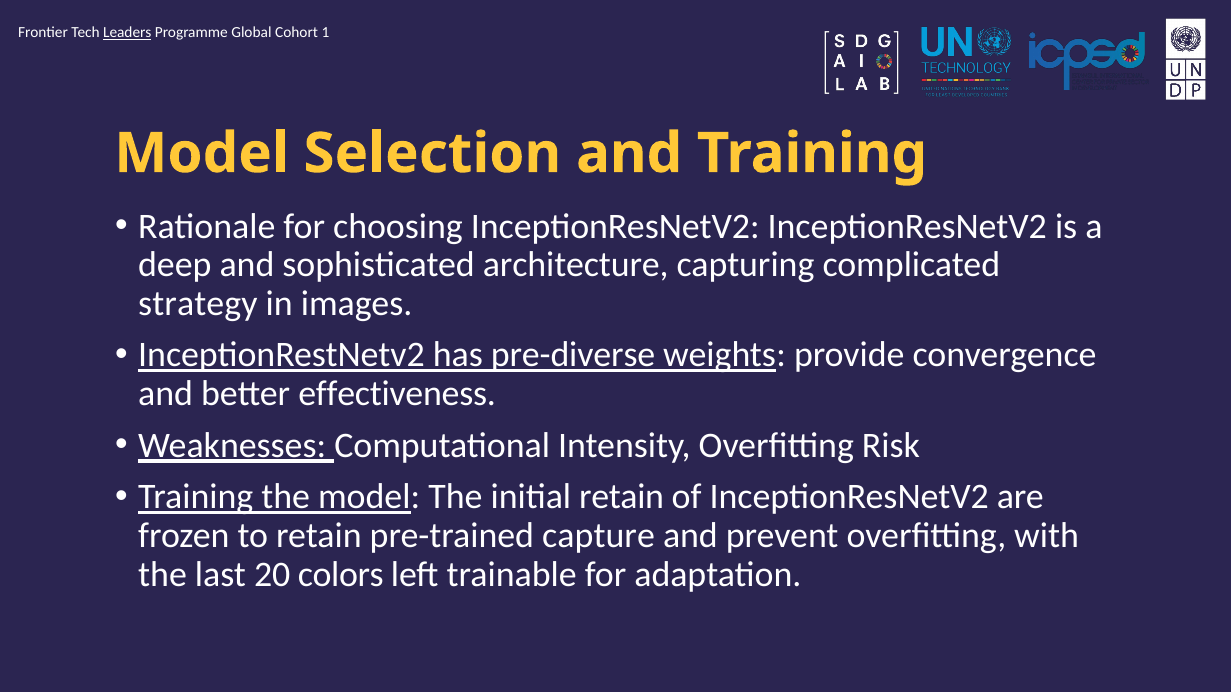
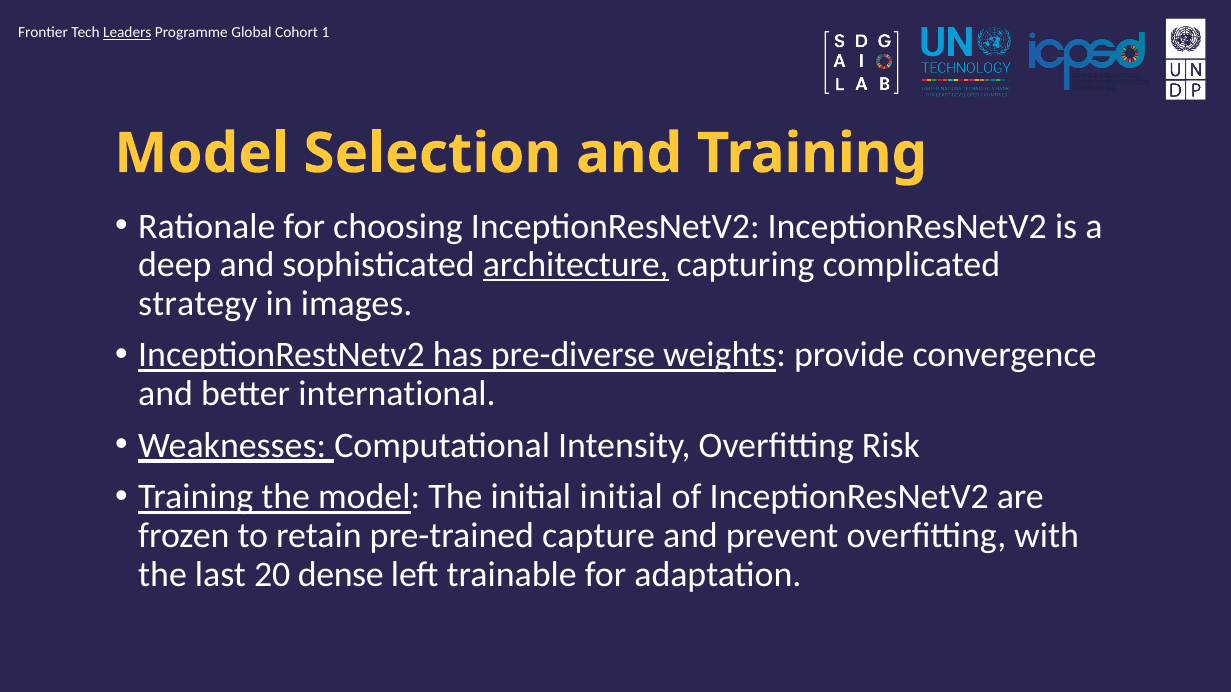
architecture underline: none -> present (576, 265)
effectiveness: effectiveness -> international (397, 394)
initial retain: retain -> initial (621, 497)
colors: colors -> dense (341, 575)
